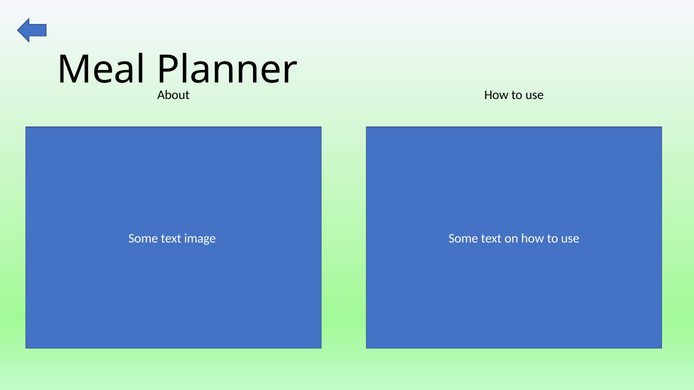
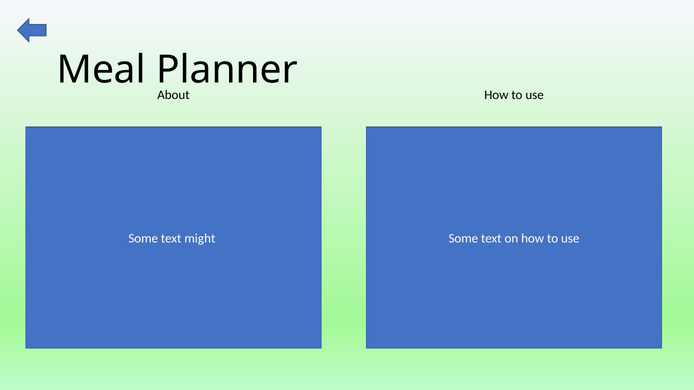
image: image -> might (200, 239)
